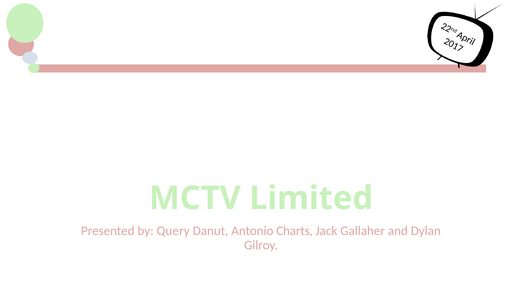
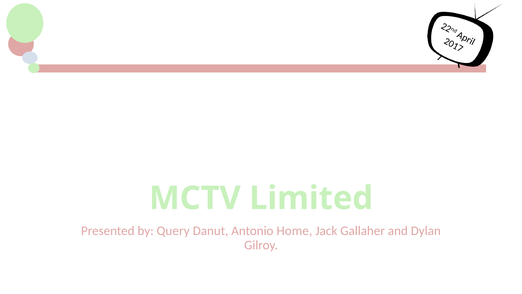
Charts: Charts -> Home (294, 231)
